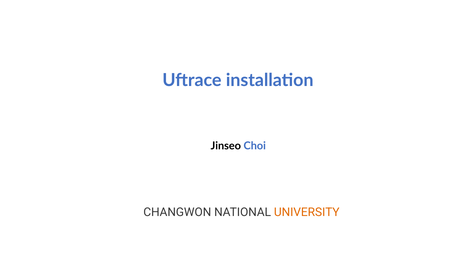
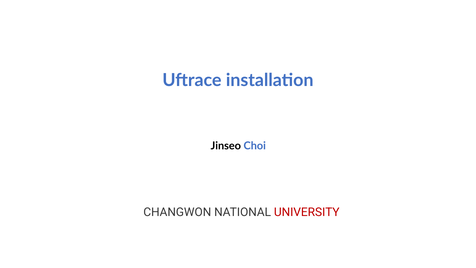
UNIVERSITY colour: orange -> red (307, 212)
